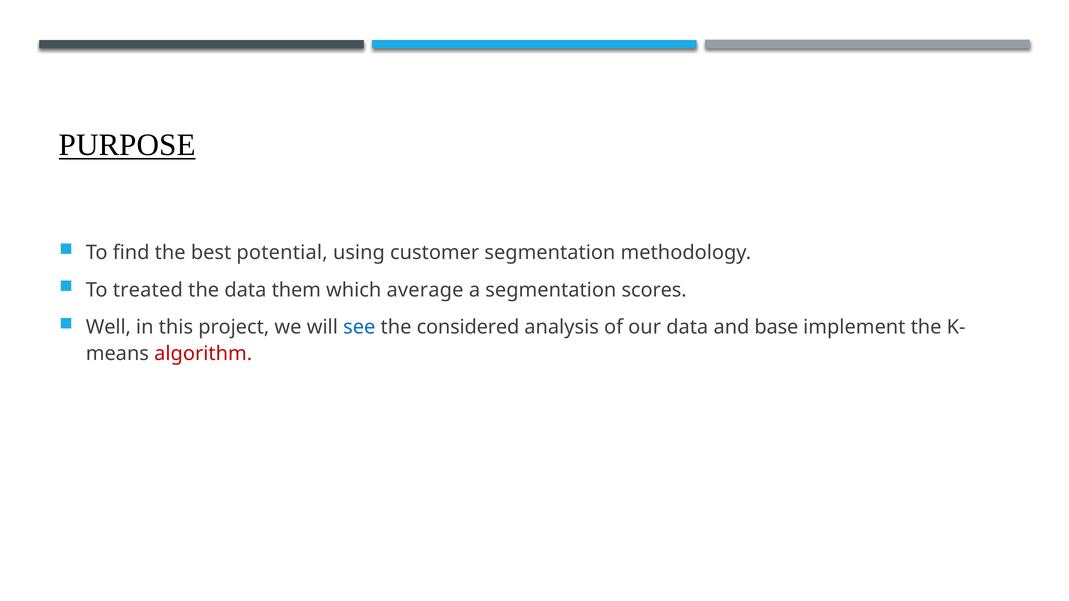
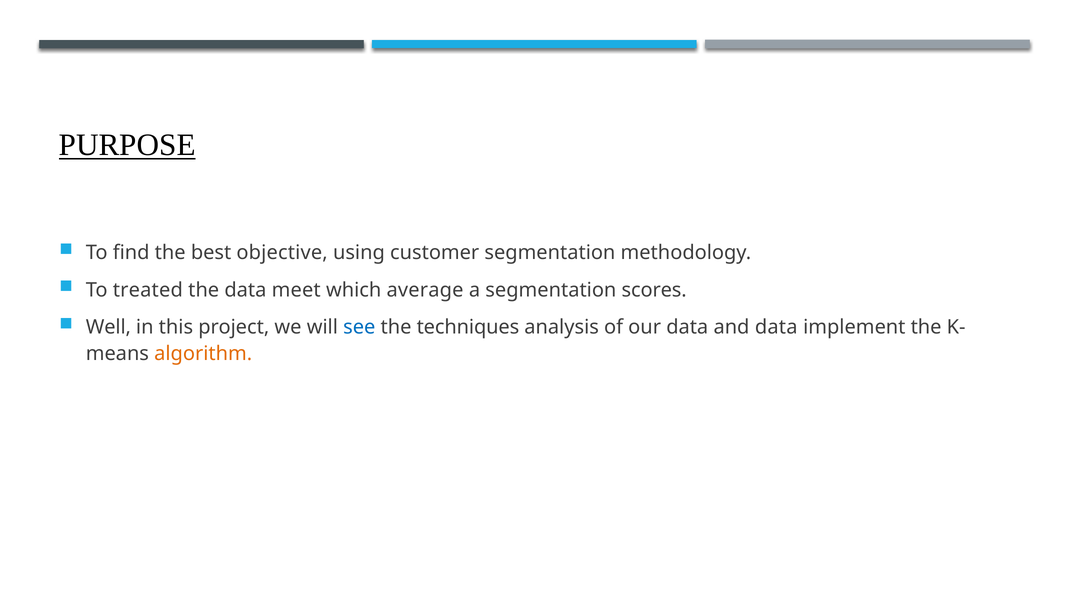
potential: potential -> objective (282, 253)
them: them -> meet (296, 290)
considered: considered -> techniques (468, 327)
and base: base -> data (776, 327)
algorithm colour: red -> orange (203, 354)
